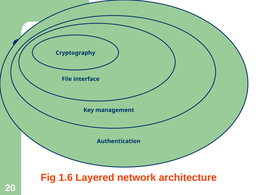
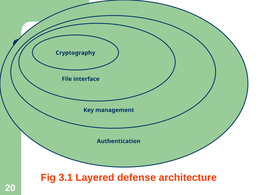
1.6: 1.6 -> 3.1 (66, 178)
network: network -> defense (137, 178)
